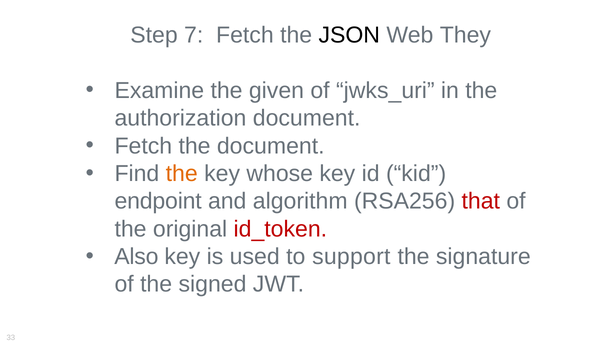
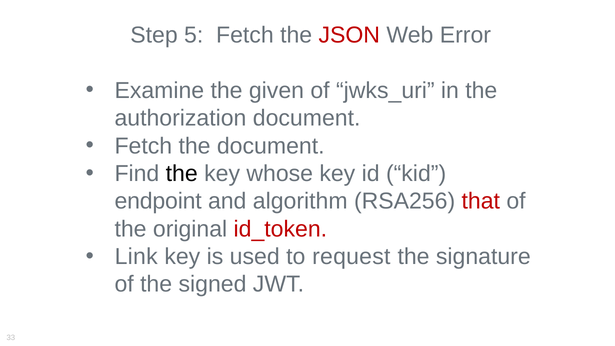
7: 7 -> 5 (194, 35)
JSON colour: black -> red (349, 35)
They: They -> Error (465, 35)
the colour: orange -> black (182, 174)
Also: Also -> Link (136, 257)
support: support -> request (351, 257)
